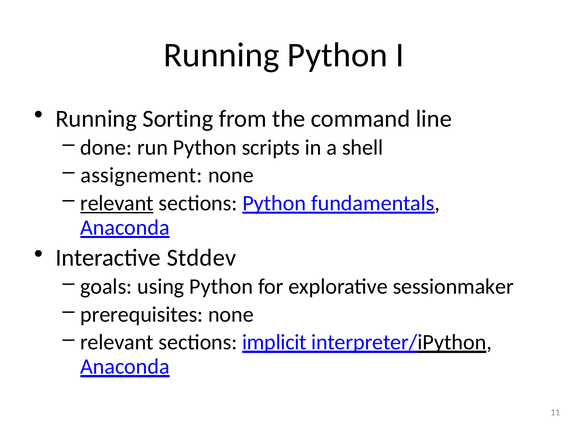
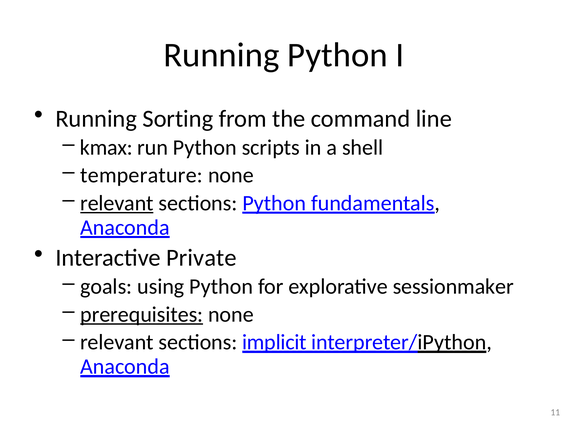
done: done -> kmax (106, 147)
assignement: assignement -> temperature (142, 175)
Stddev: Stddev -> Private (201, 258)
prerequisites underline: none -> present (142, 315)
